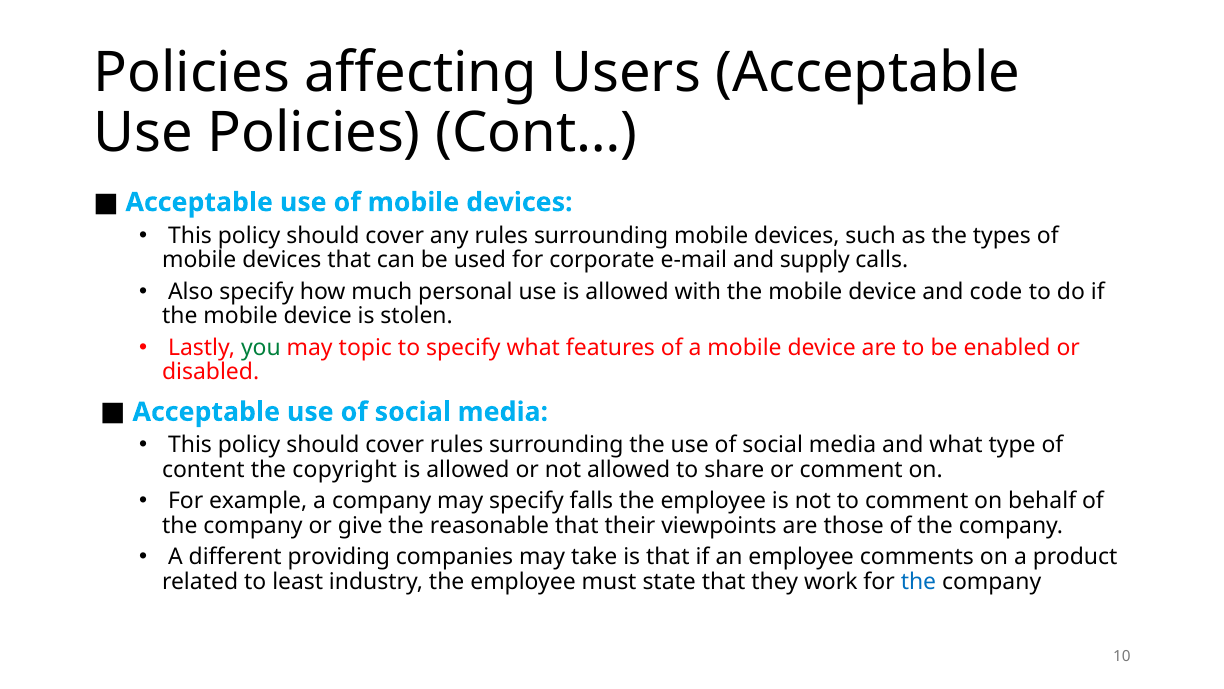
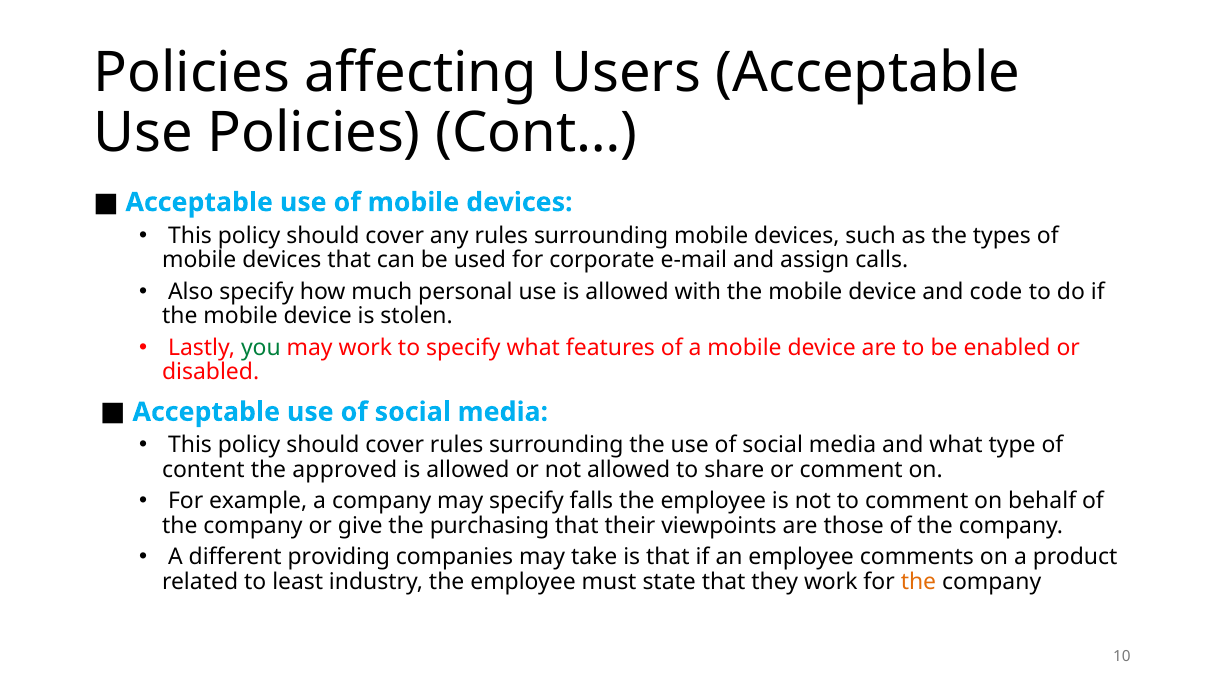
supply: supply -> assign (815, 260)
may topic: topic -> work (365, 347)
copyright: copyright -> approved (345, 470)
reasonable: reasonable -> purchasing (490, 526)
the colour: blue -> orange (918, 582)
